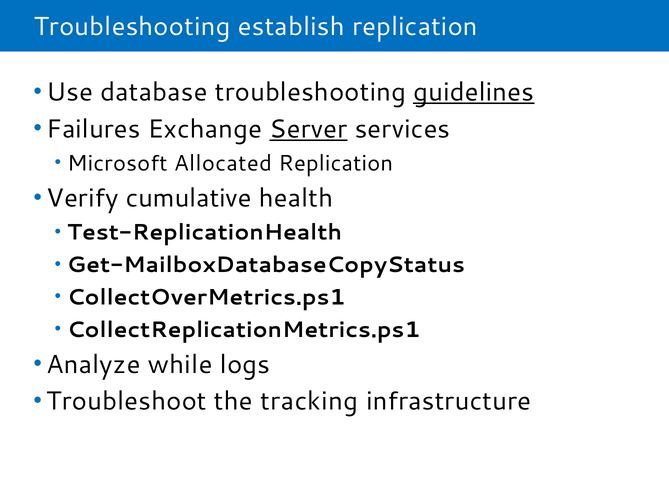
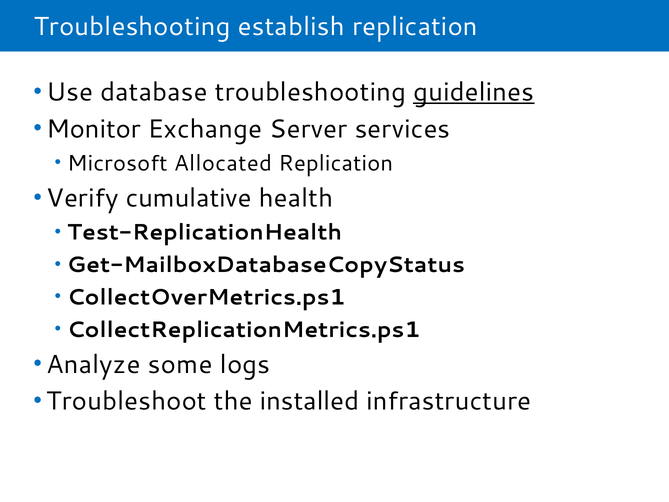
Failures: Failures -> Monitor (94, 129)
Server underline: present -> none (308, 129)
while: while -> some (180, 364)
tracking: tracking -> installed (310, 401)
